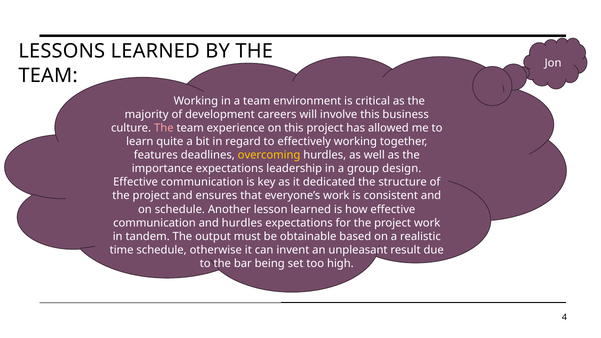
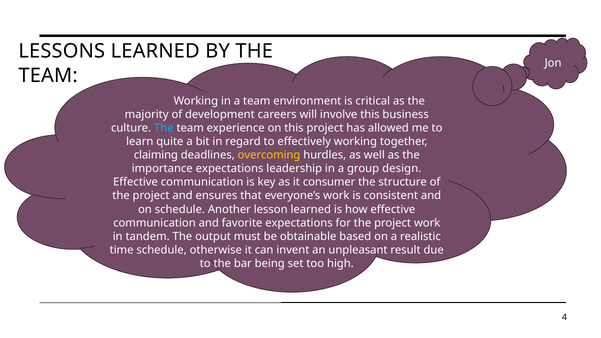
The colour: pink -> light blue (164, 128)
features: features -> claiming (156, 155)
dedicated: dedicated -> consumer (329, 182)
and hurdles: hurdles -> favorite (242, 223)
